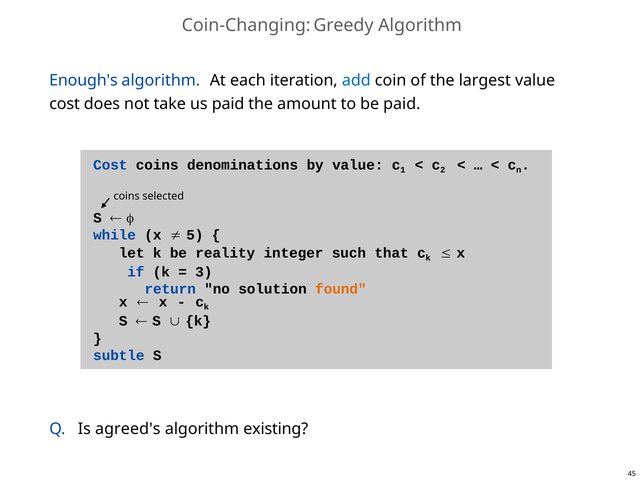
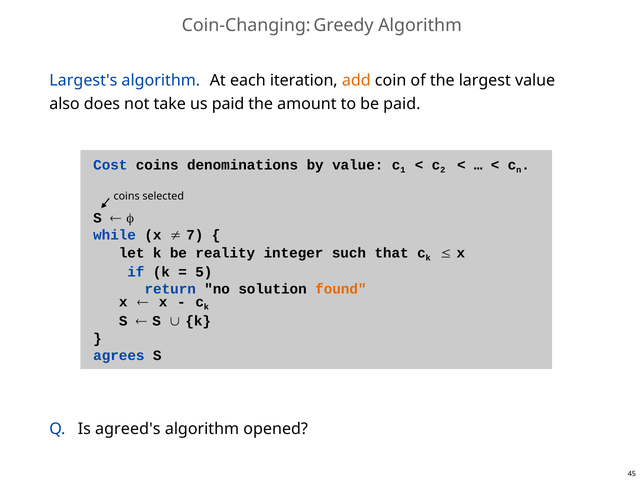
Enough's: Enough's -> Largest's (83, 81)
add colour: blue -> orange (356, 81)
cost: cost -> also (65, 104)
5: 5 -> 7 (195, 235)
3: 3 -> 5 (204, 272)
subtle: subtle -> agrees (119, 356)
existing: existing -> opened (276, 429)
